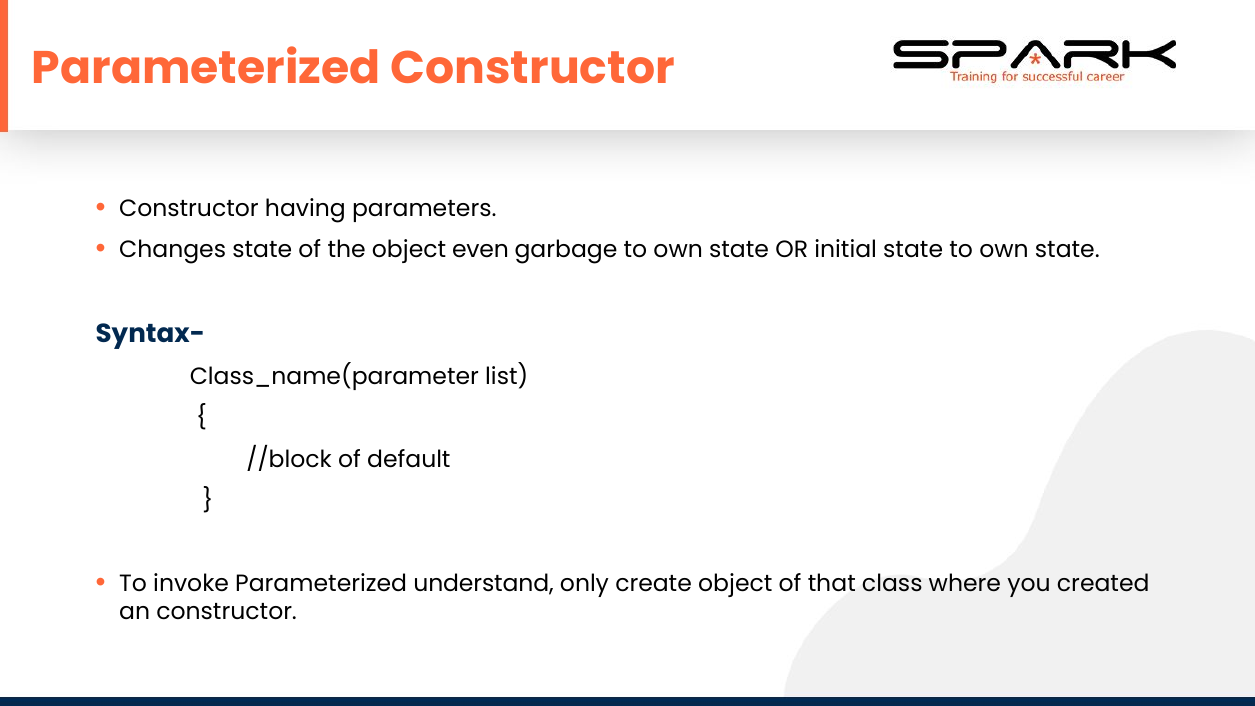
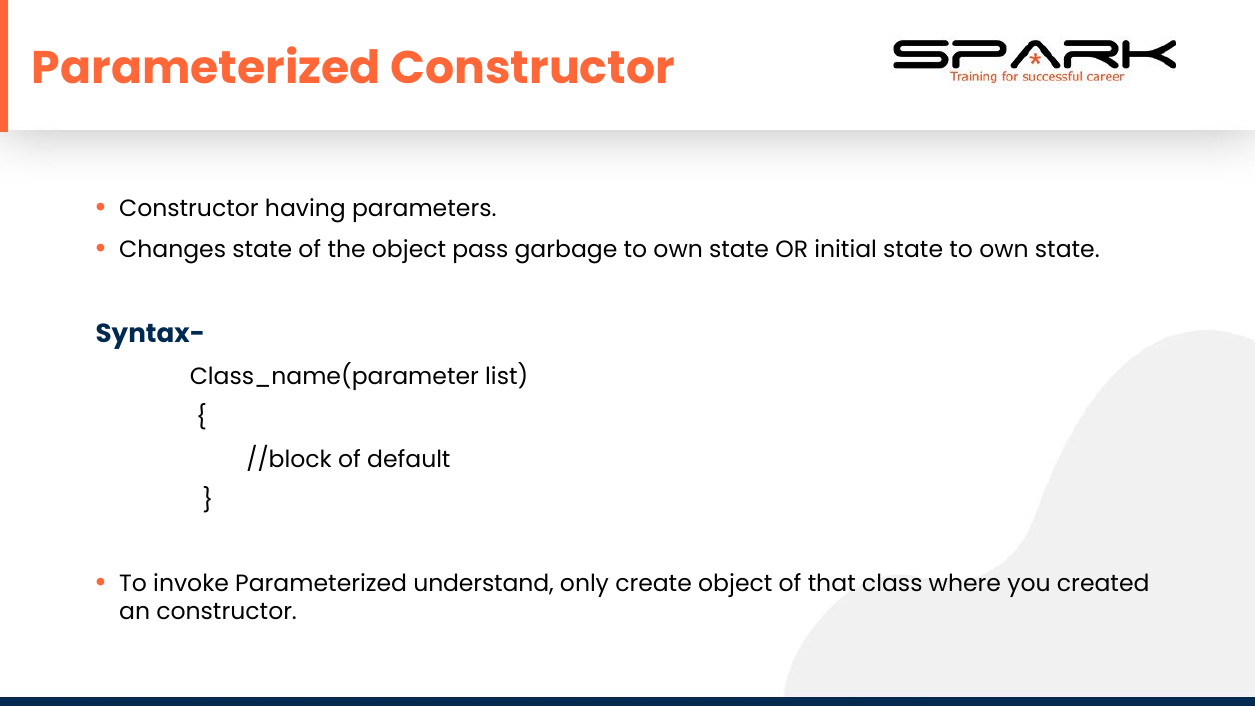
even: even -> pass (480, 250)
